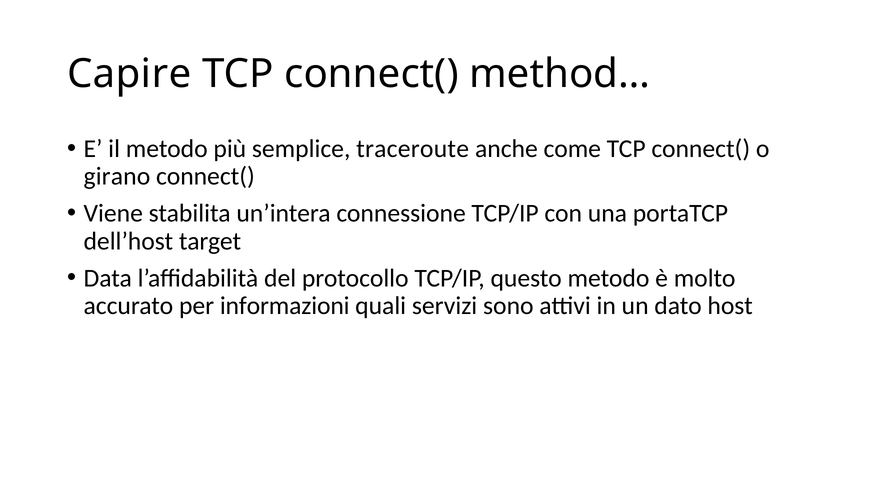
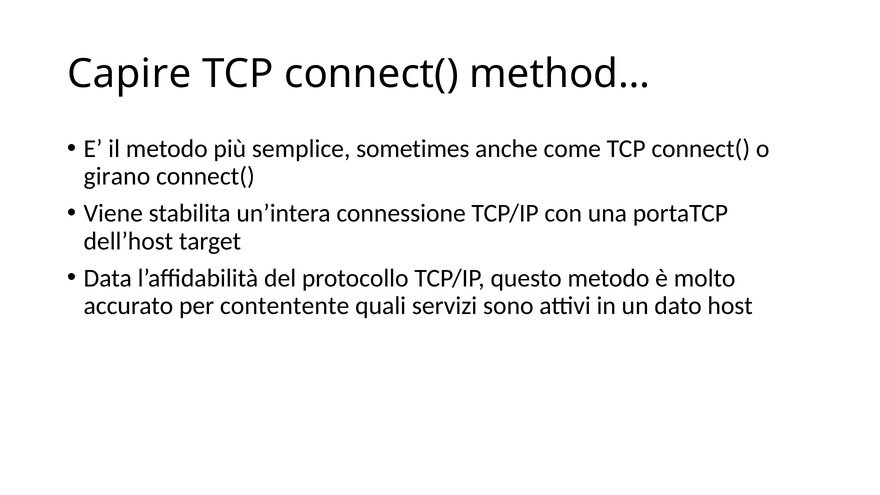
traceroute: traceroute -> sometimes (413, 149)
informazioni: informazioni -> contentente (285, 306)
